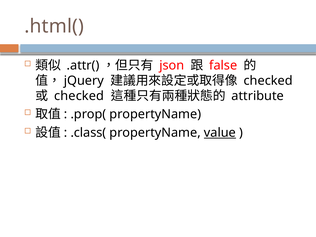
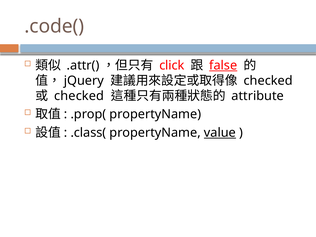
.html(: .html( -> .code( (54, 26)
json: json -> click (172, 65)
false underline: none -> present (223, 65)
